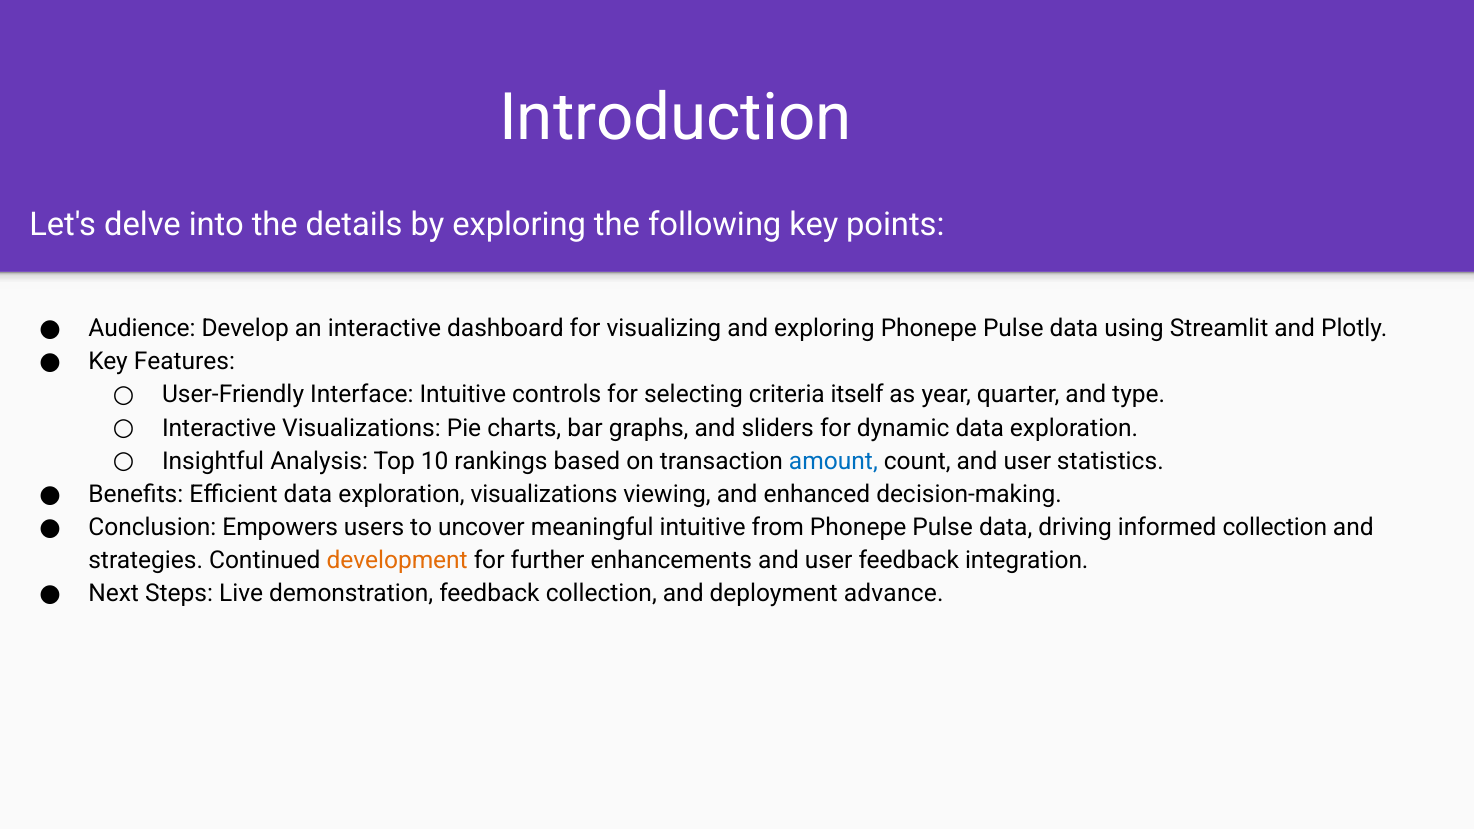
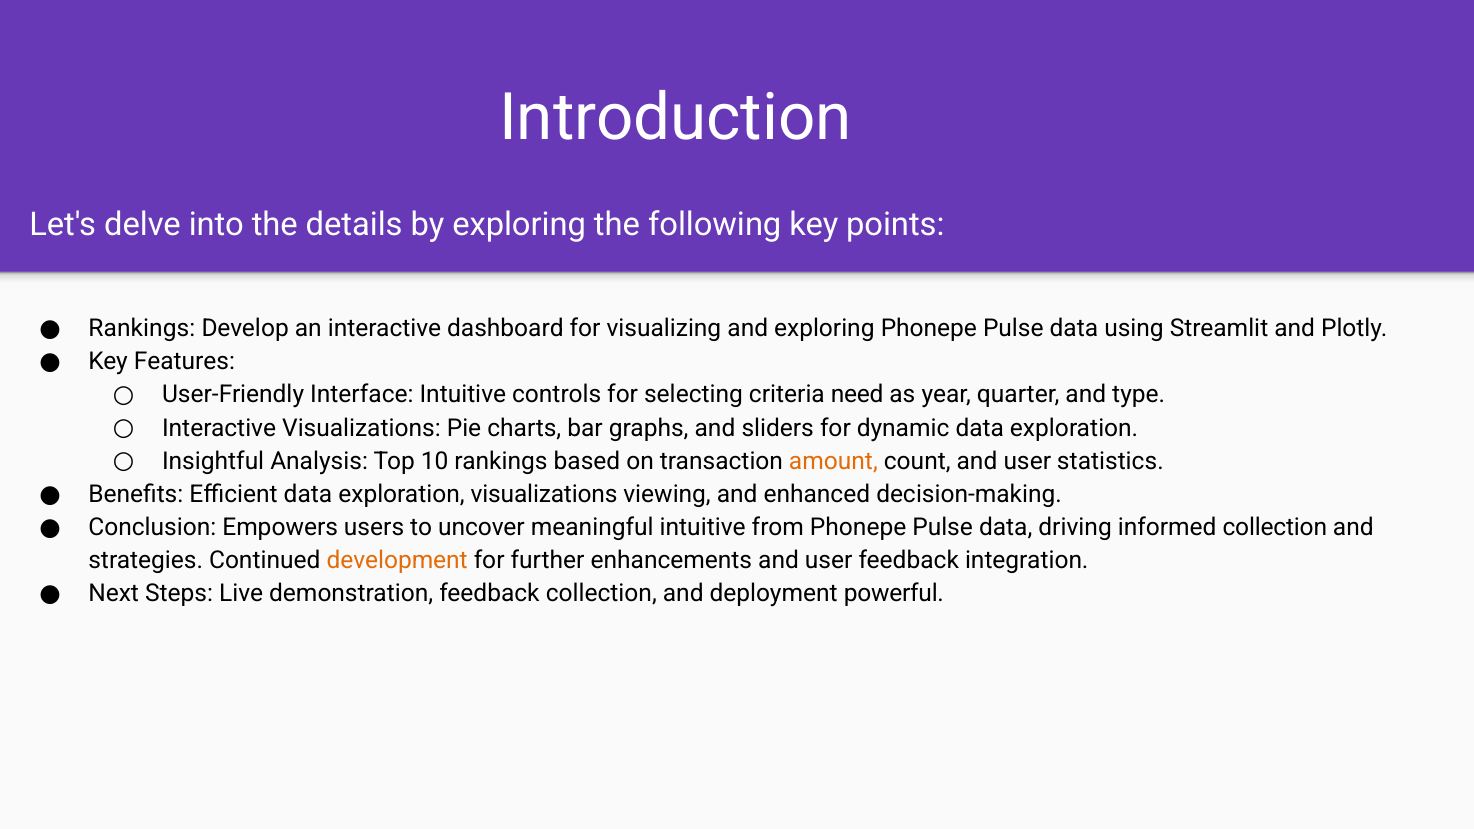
Audience: Audience -> Rankings (142, 329)
itself: itself -> need (857, 395)
amount colour: blue -> orange (833, 461)
advance: advance -> powerful (894, 593)
